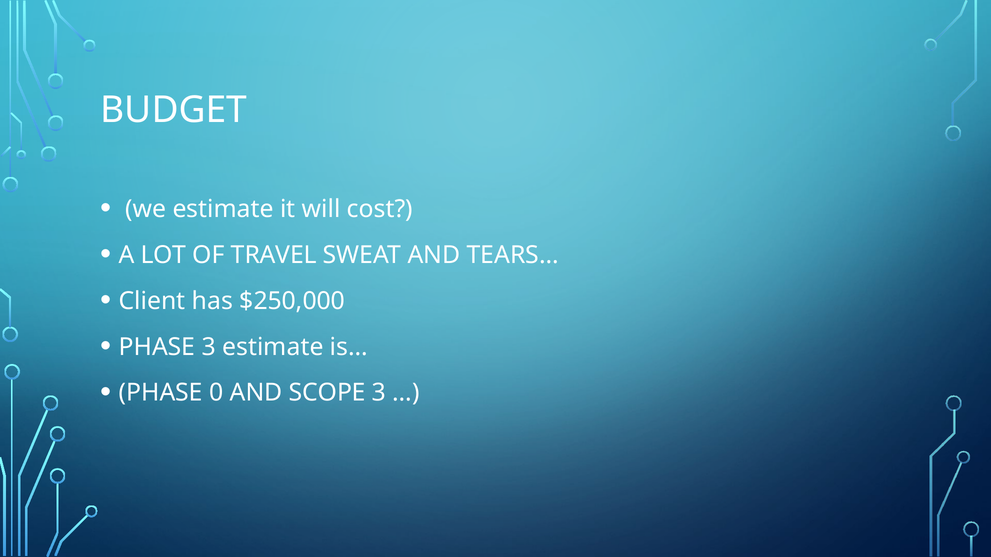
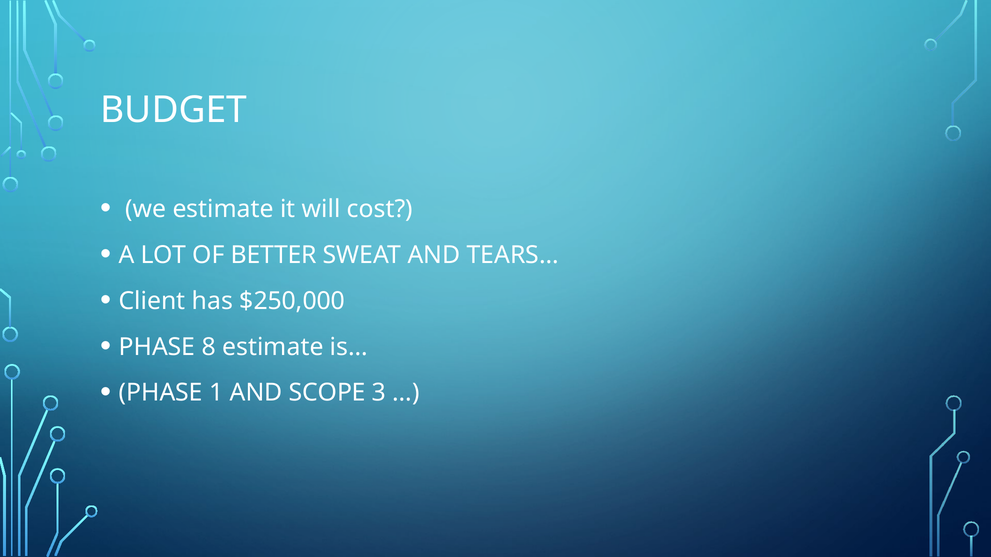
TRAVEL: TRAVEL -> BETTER (274, 255)
PHASE 3: 3 -> 8 (209, 347)
0: 0 -> 1 (216, 393)
